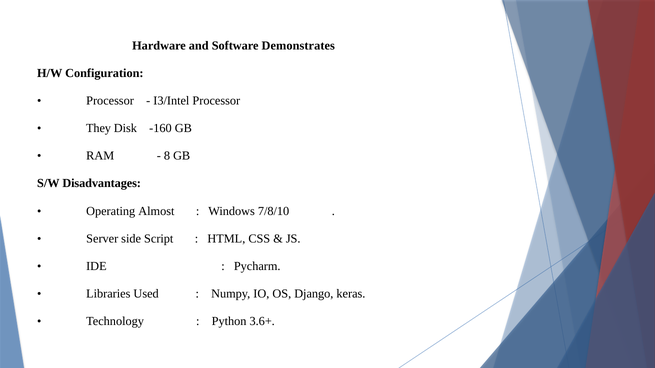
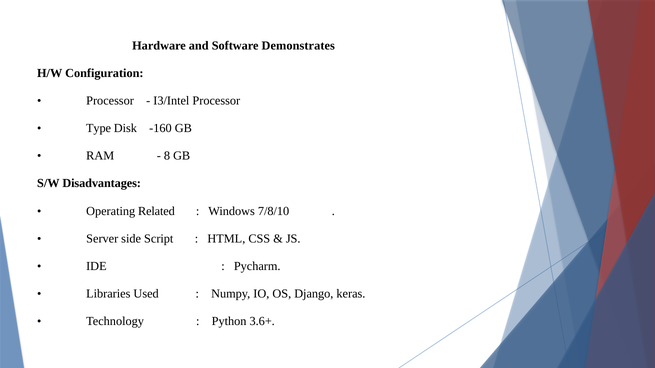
They: They -> Type (99, 129)
Almost: Almost -> Related (156, 211)
